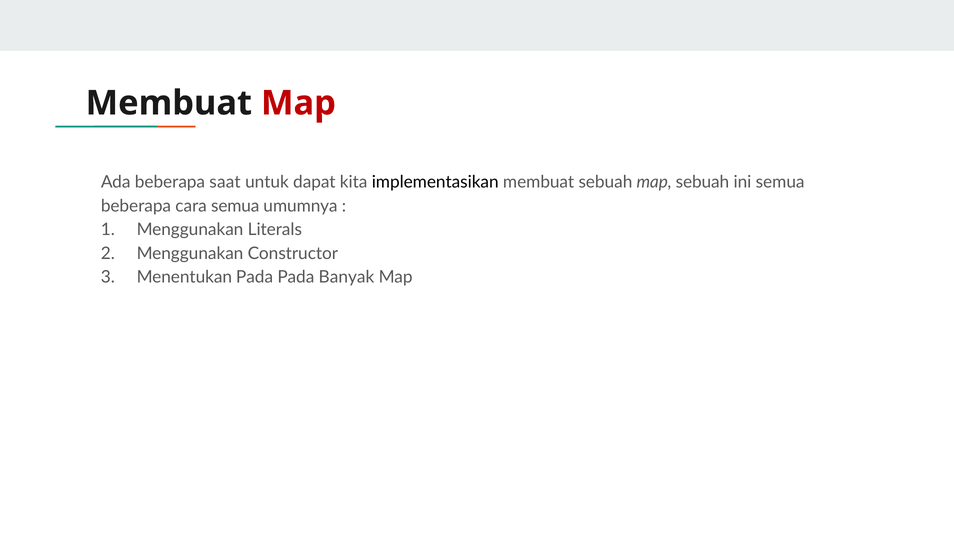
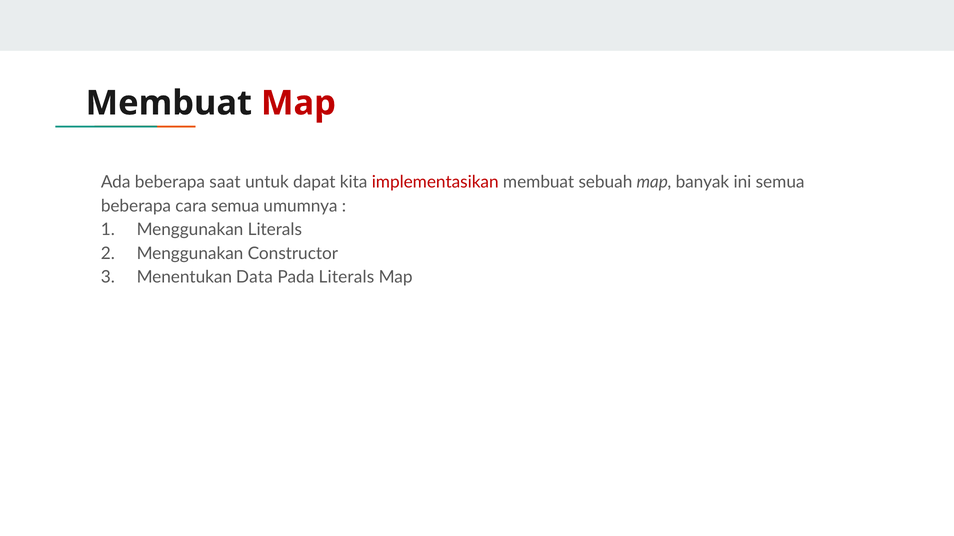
implementasikan colour: black -> red (435, 182)
map sebuah: sebuah -> banyak (702, 182)
Menentukan Pada: Pada -> Data (254, 278)
Pada Banyak: Banyak -> Literals (346, 278)
